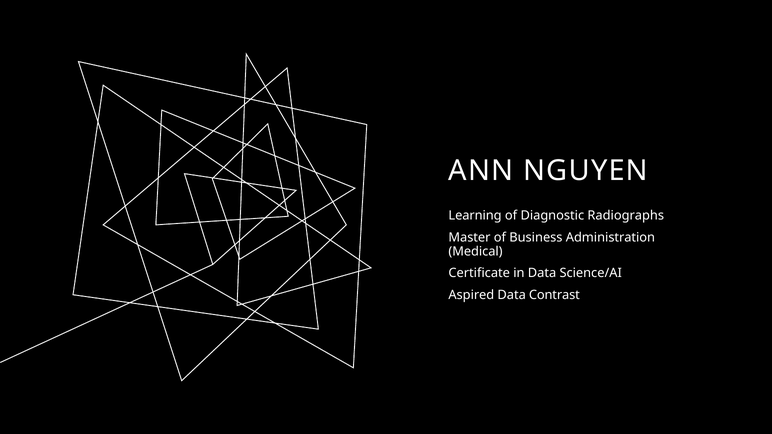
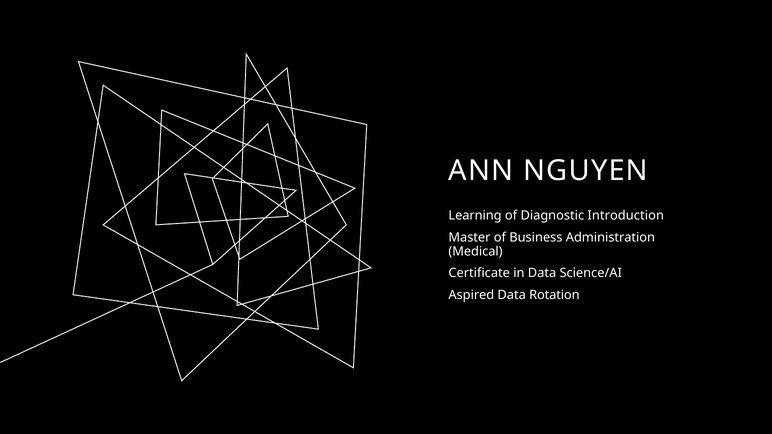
Radiographs: Radiographs -> Introduction (626, 216)
Contrast: Contrast -> Rotation (554, 295)
